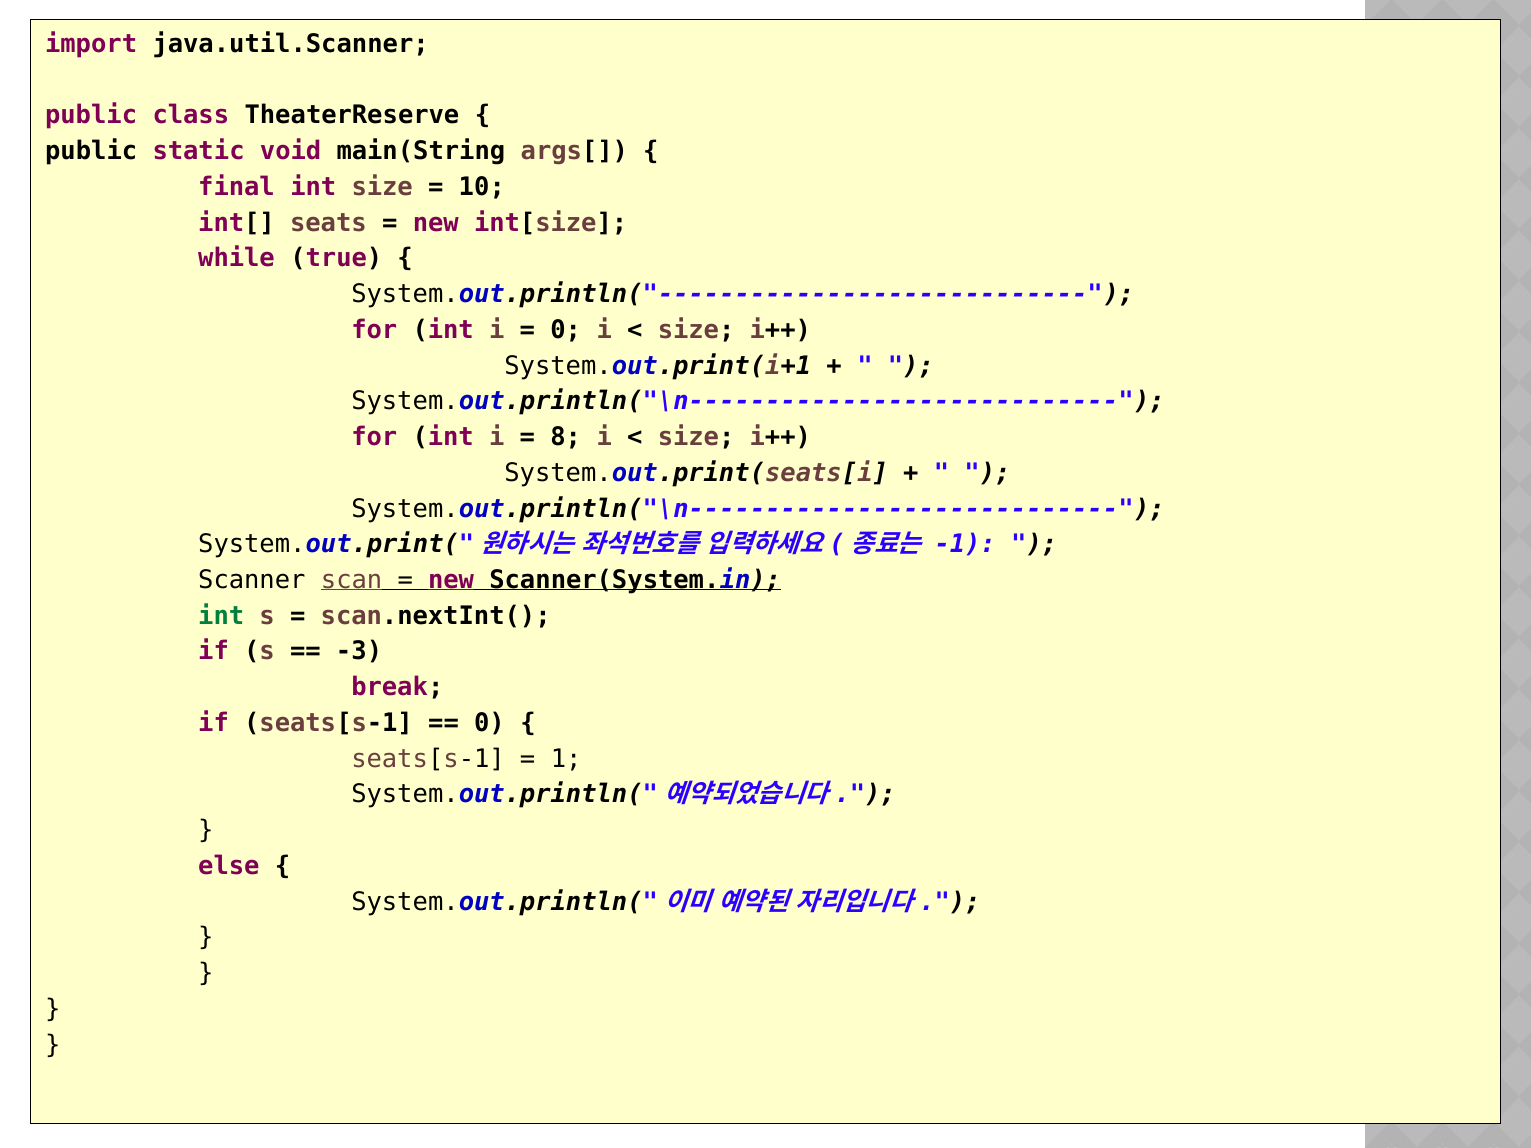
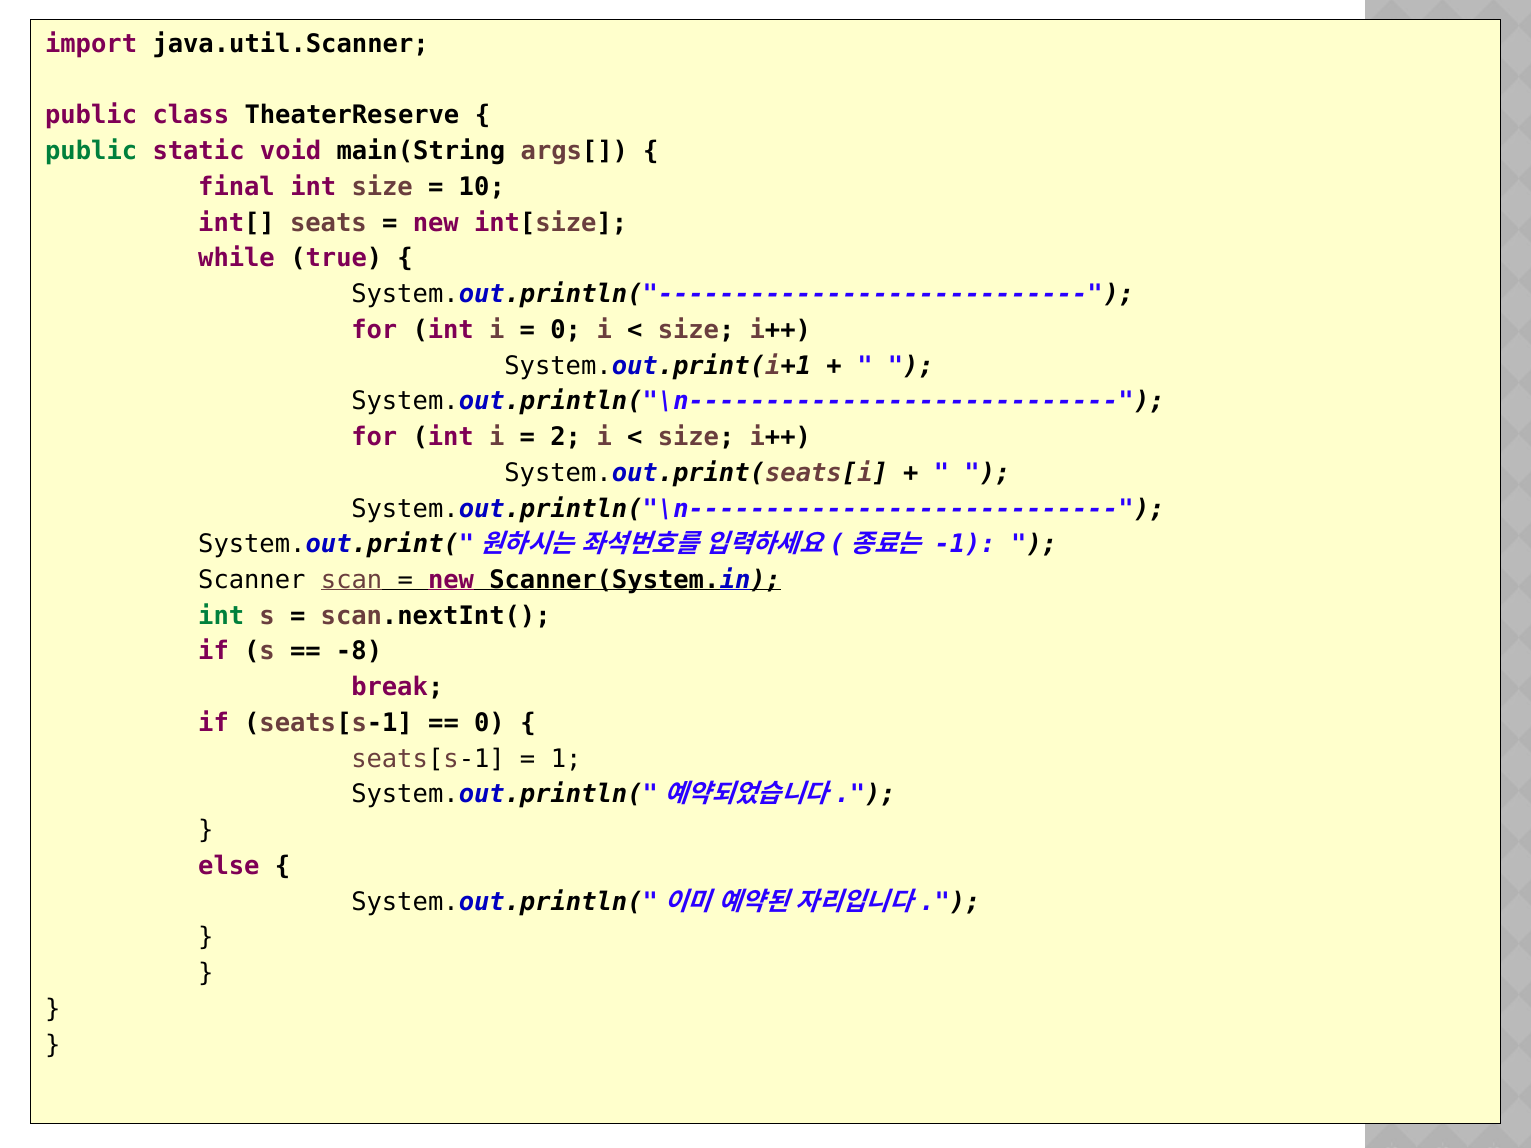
public colour: black -> green (91, 151)
8: 8 -> 2 (566, 437)
-3: -3 -> -8 (359, 652)
